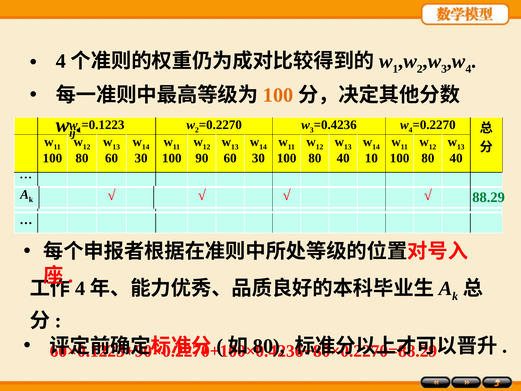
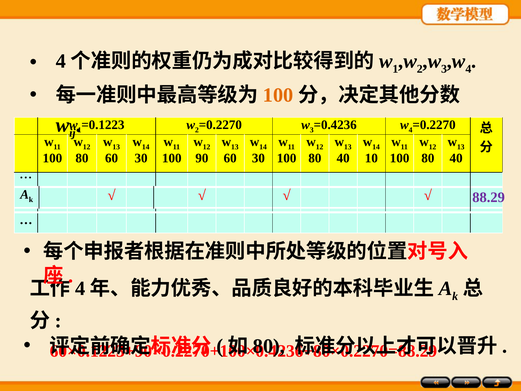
88.29 colour: green -> purple (489, 197)
